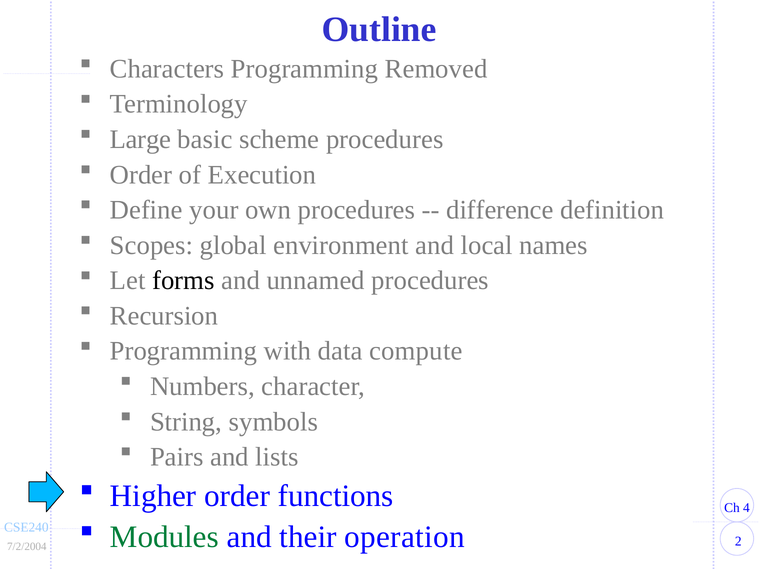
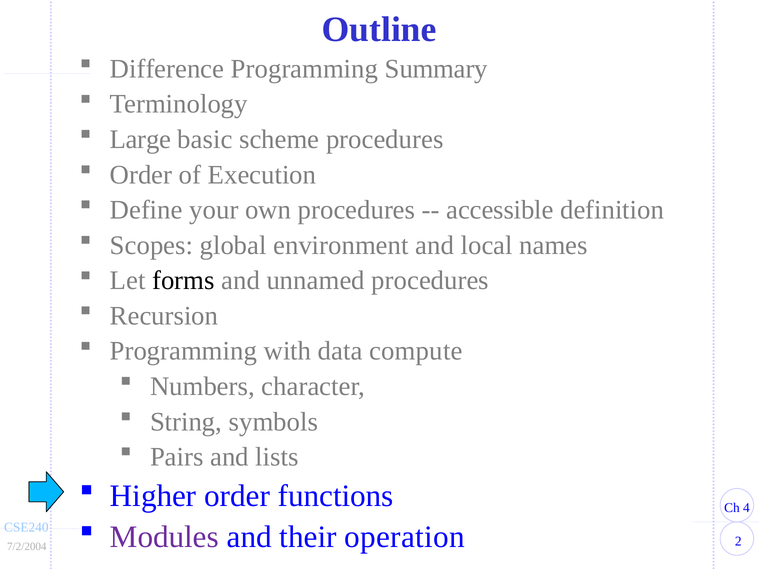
Characters: Characters -> Difference (167, 69)
Removed: Removed -> Summary (436, 69)
difference: difference -> accessible (500, 210)
Modules colour: green -> purple (164, 537)
